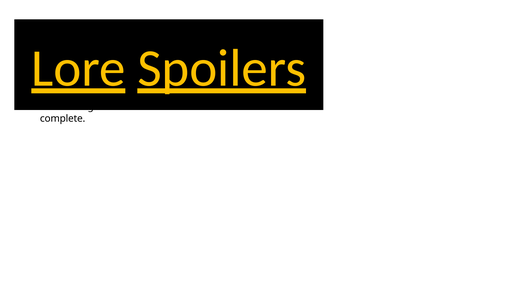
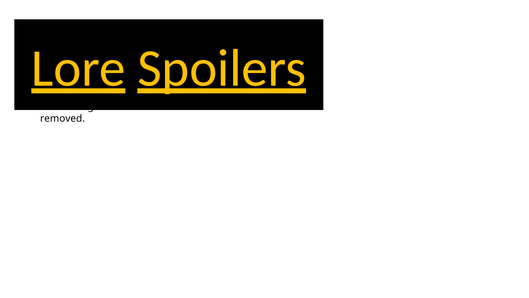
complete: complete -> removed (63, 118)
